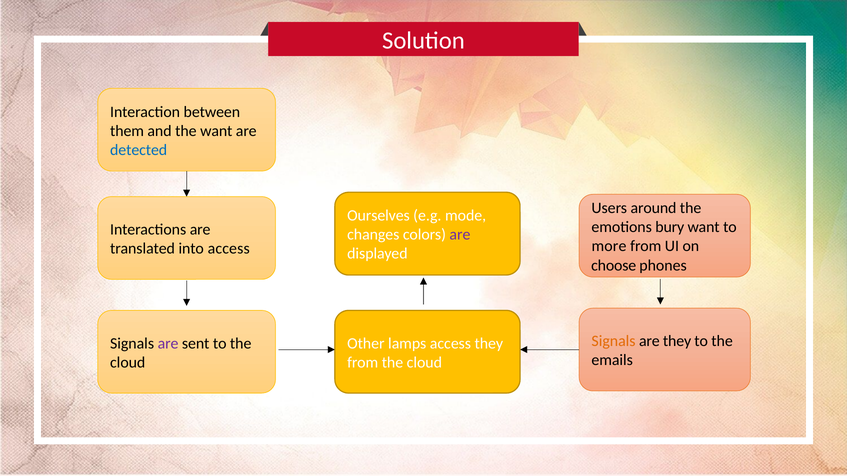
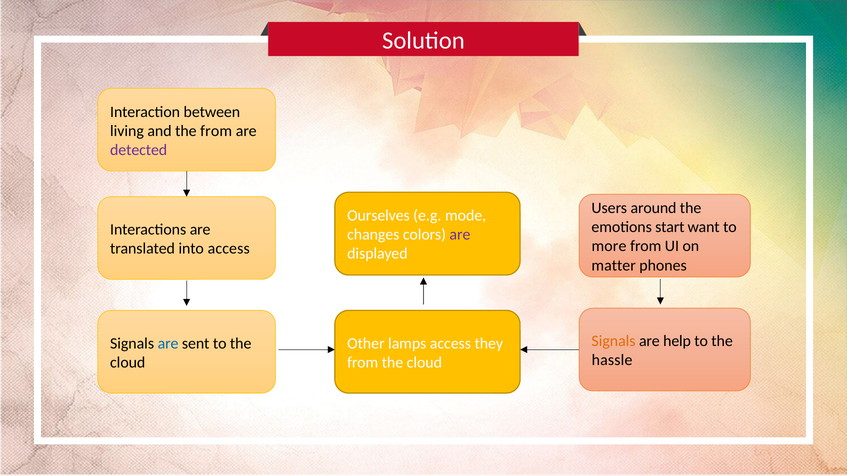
them: them -> living (127, 131)
the want: want -> from (216, 131)
detected colour: blue -> purple (139, 150)
bury: bury -> start (670, 227)
choose: choose -> matter (614, 266)
are they: they -> help (677, 341)
are colour: purple -> blue (168, 344)
emails: emails -> hassle (612, 360)
